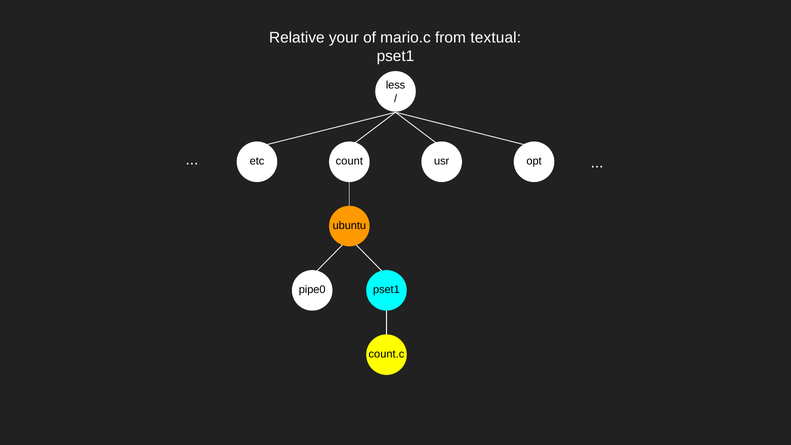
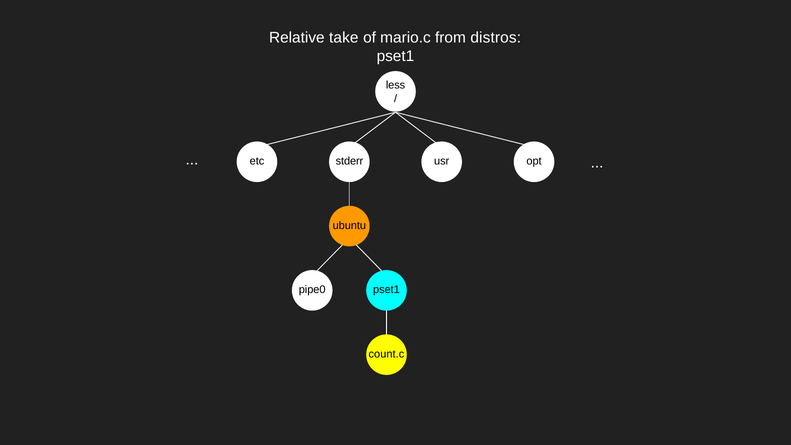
your: your -> take (344, 38)
textual: textual -> distros (496, 38)
count: count -> stderr (349, 161)
